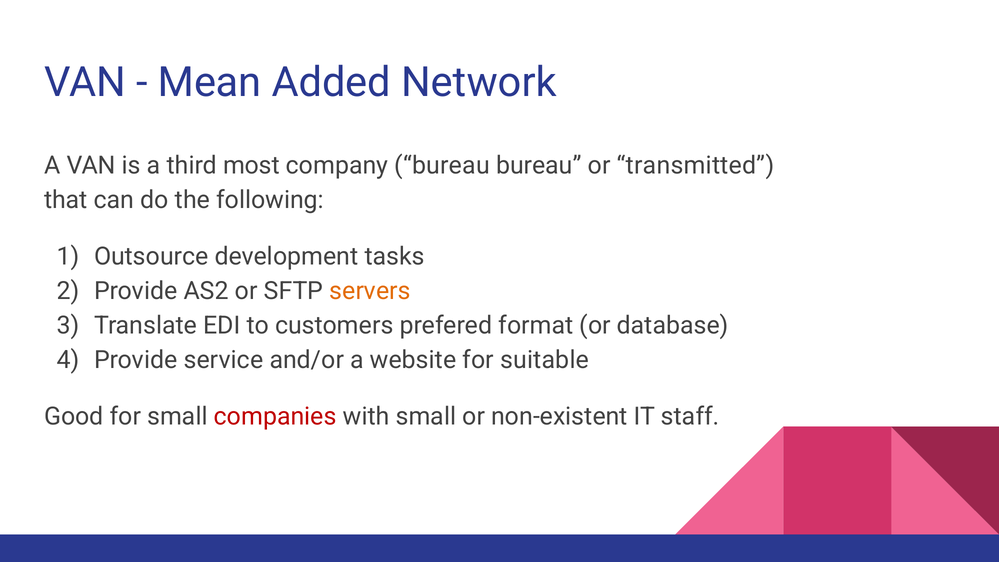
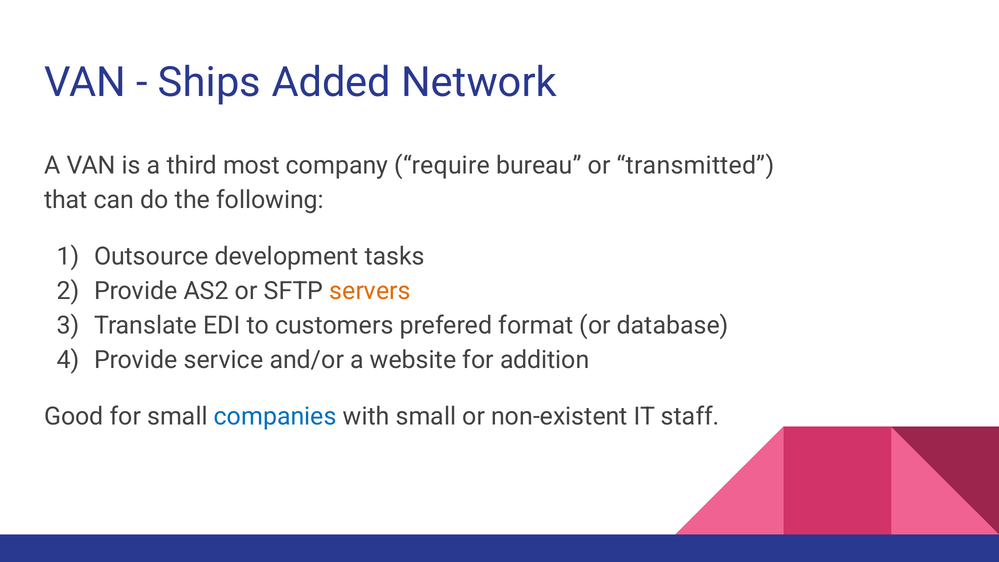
Mean: Mean -> Ships (209, 83)
company bureau: bureau -> require (442, 166)
suitable: suitable -> addition (545, 360)
companies colour: red -> blue (275, 417)
